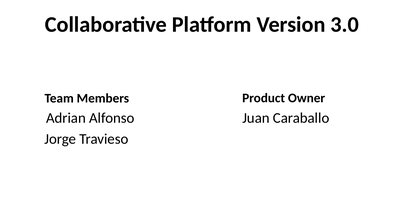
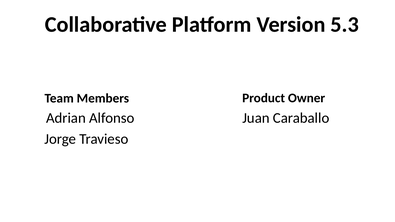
3.0: 3.0 -> 5.3 (345, 24)
